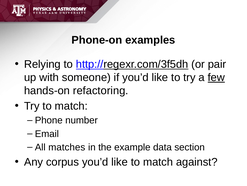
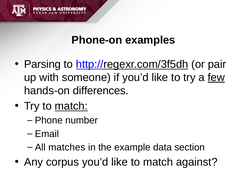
Relying: Relying -> Parsing (42, 64)
refactoring: refactoring -> differences (101, 90)
match underline: none -> present (71, 106)
